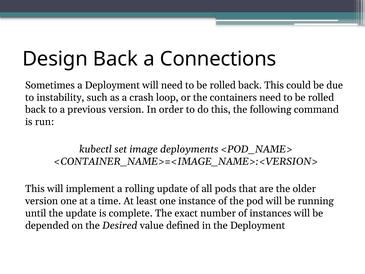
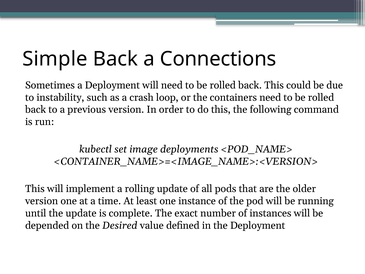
Design: Design -> Simple (55, 59)
